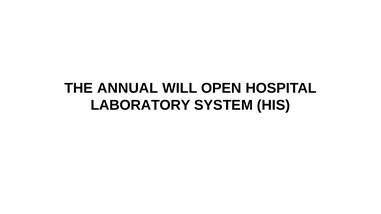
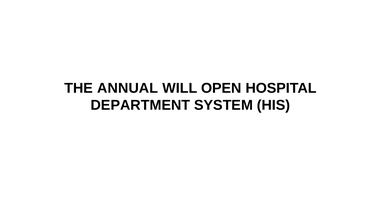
LABORATORY: LABORATORY -> DEPARTMENT (140, 105)
